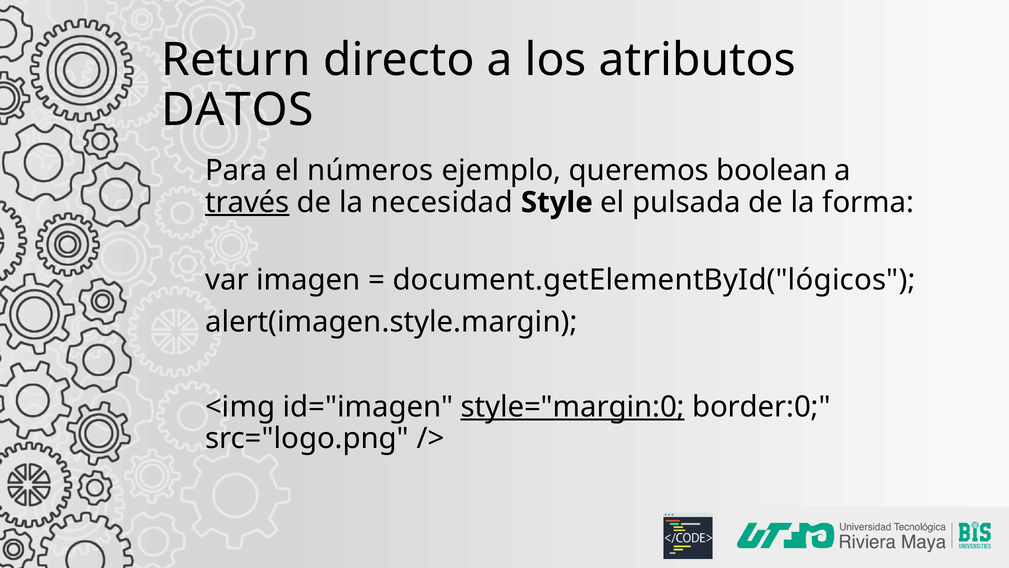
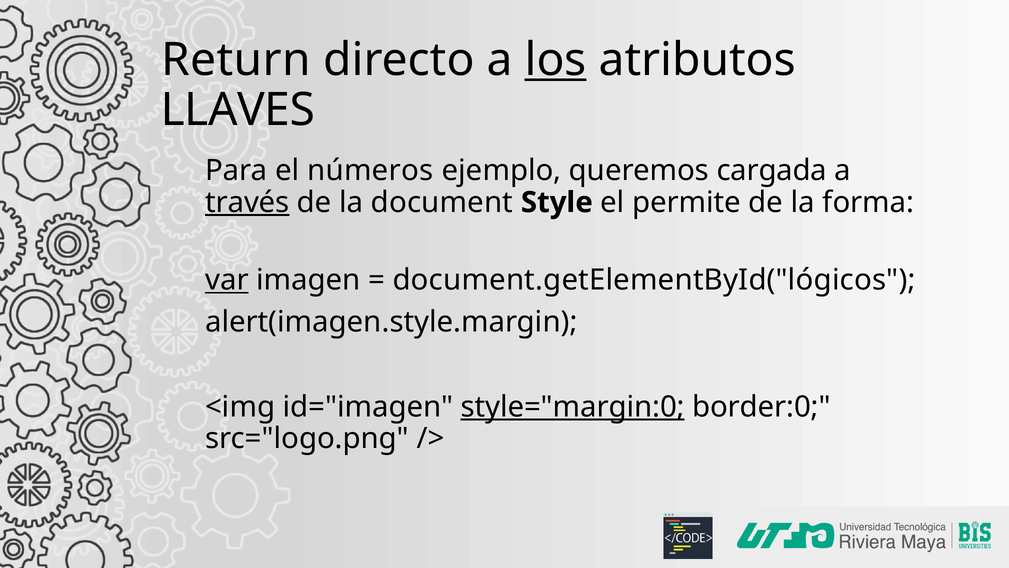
los underline: none -> present (556, 60)
DATOS: DATOS -> LLAVES (238, 110)
boolean: boolean -> cargada (772, 171)
necesidad: necesidad -> document (442, 202)
pulsada: pulsada -> permite (687, 202)
var underline: none -> present (227, 280)
